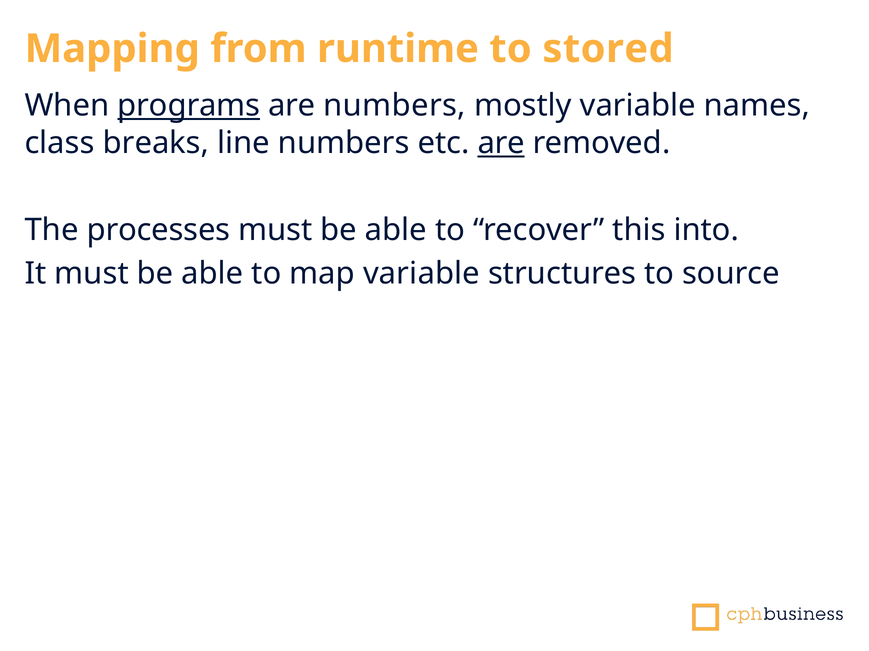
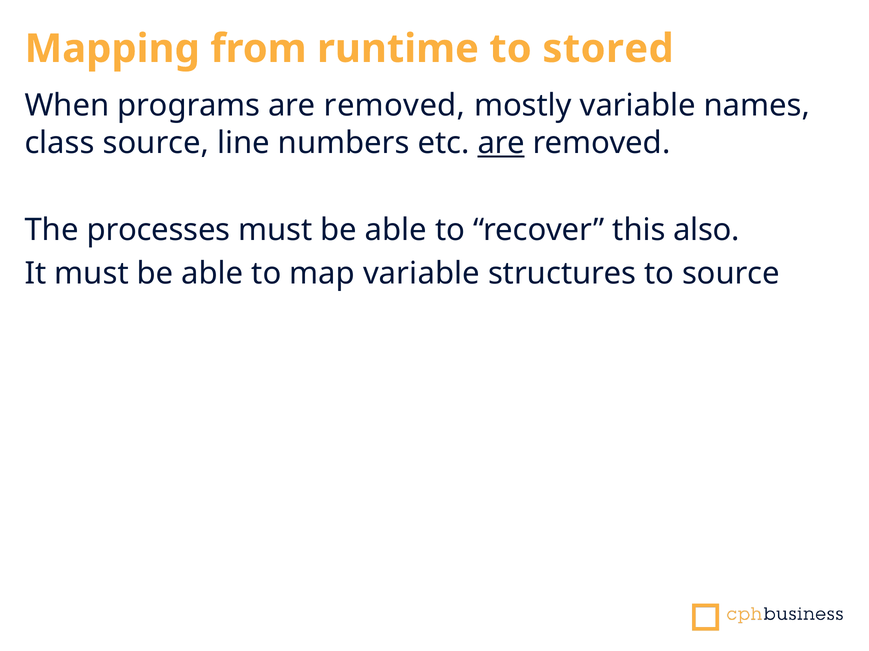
programs underline: present -> none (189, 106)
numbers: numbers -> removed (395, 106)
class breaks: breaks -> source (156, 143)
into: into -> also (706, 230)
